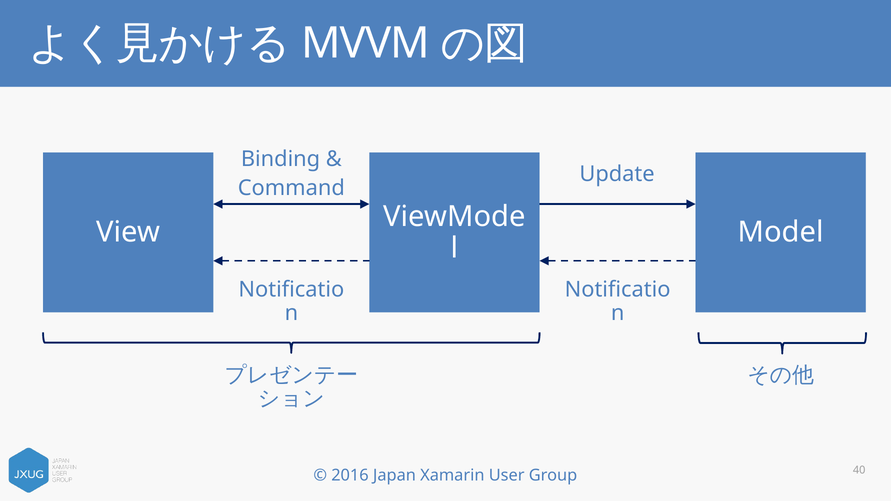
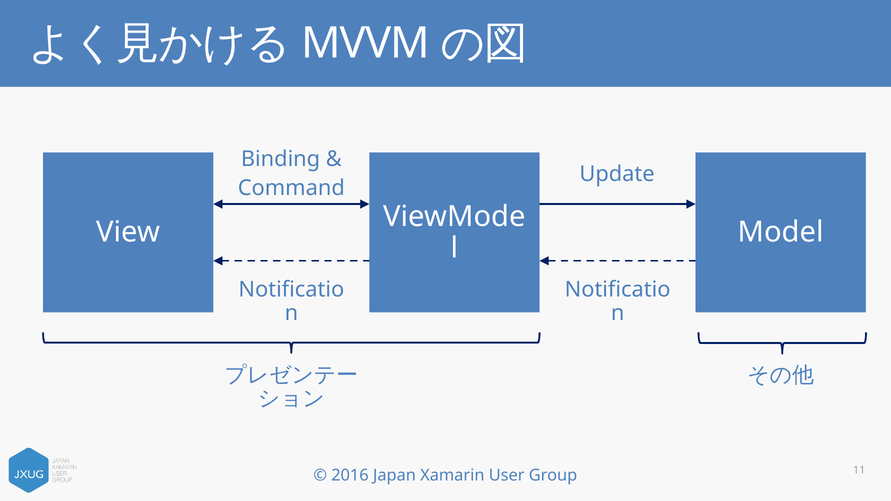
40: 40 -> 11 (859, 470)
